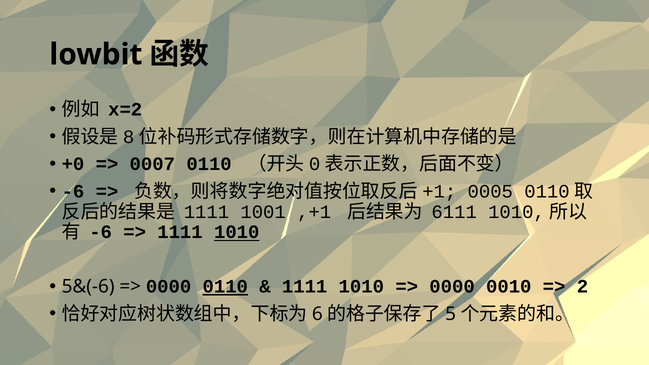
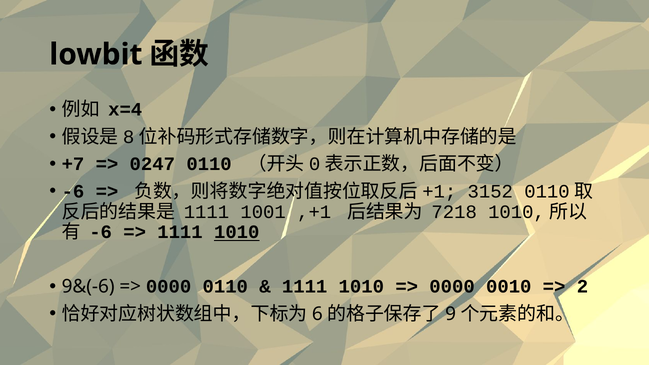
x=2: x=2 -> x=4 (125, 110)
+0: +0 -> +7 (73, 164)
0007: 0007 -> 0247 (152, 164)
0005: 0005 -> 3152 (490, 191)
6111: 6111 -> 7218 (454, 212)
5&(-6: 5&(-6 -> 9&(-6 (88, 287)
0110 underline: present -> none (225, 287)
5: 5 -> 9 (451, 314)
